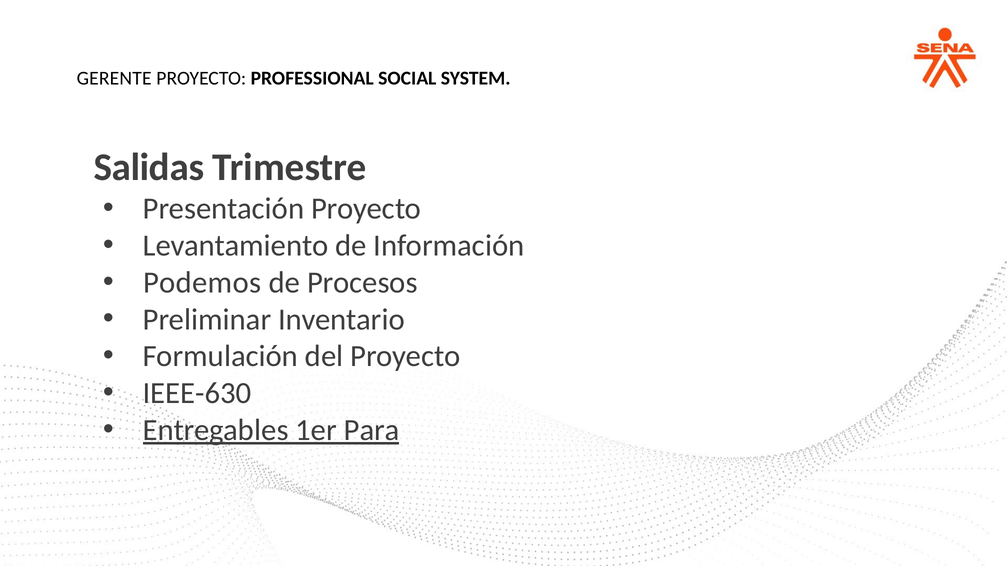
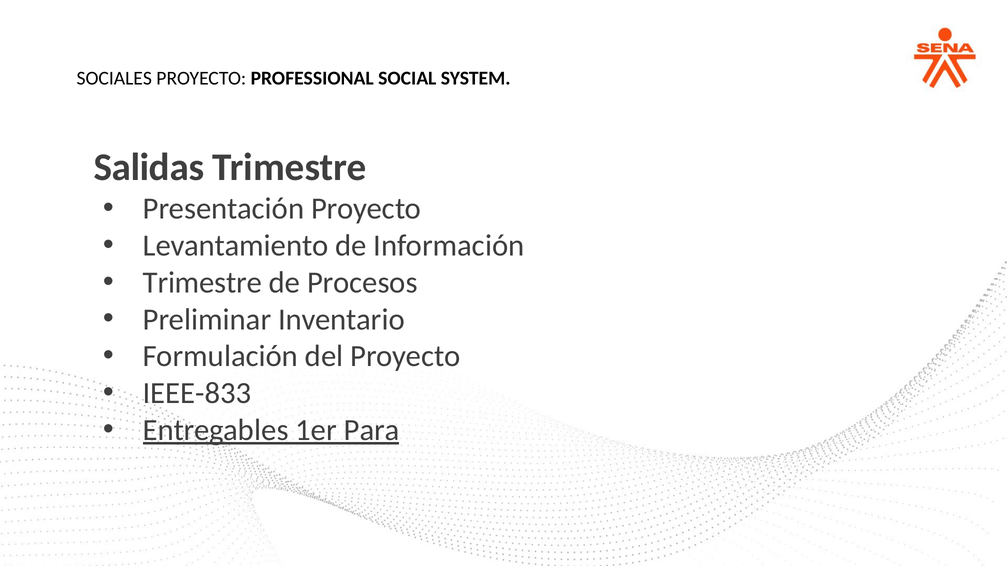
GERENTE: GERENTE -> SOCIALES (114, 79)
Podemos: Podemos -> Trimestre (202, 283)
IEEE-630: IEEE-630 -> IEEE-833 (197, 393)
